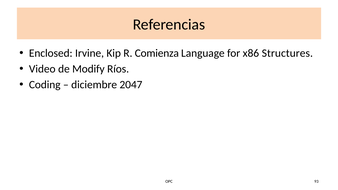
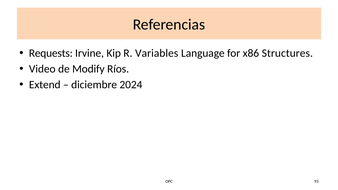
Enclosed: Enclosed -> Requests (51, 53)
Comienza: Comienza -> Variables (157, 53)
Coding: Coding -> Extend (45, 85)
2047: 2047 -> 2024 (131, 85)
